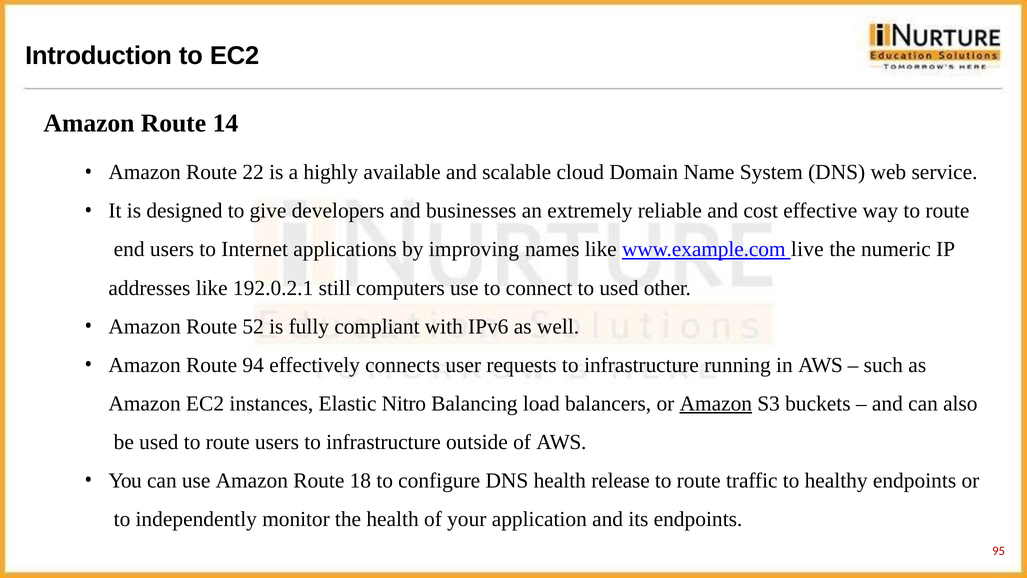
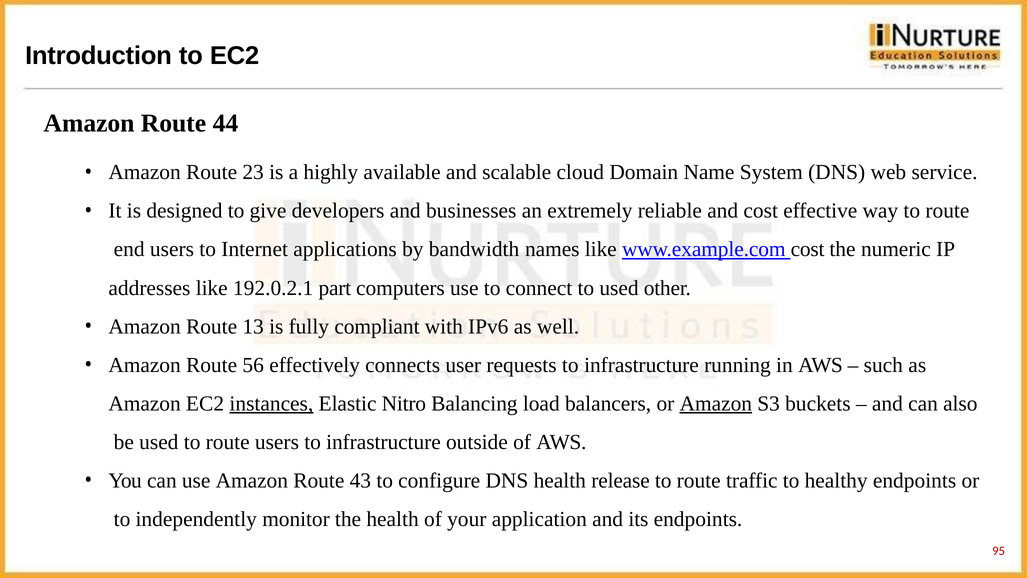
14: 14 -> 44 (225, 123)
22: 22 -> 23 (253, 172)
improving: improving -> bandwidth (474, 249)
www.example.com live: live -> cost (808, 249)
still: still -> part (335, 288)
52: 52 -> 13 (253, 326)
94: 94 -> 56 (253, 365)
instances underline: none -> present (271, 403)
18: 18 -> 43 (360, 480)
